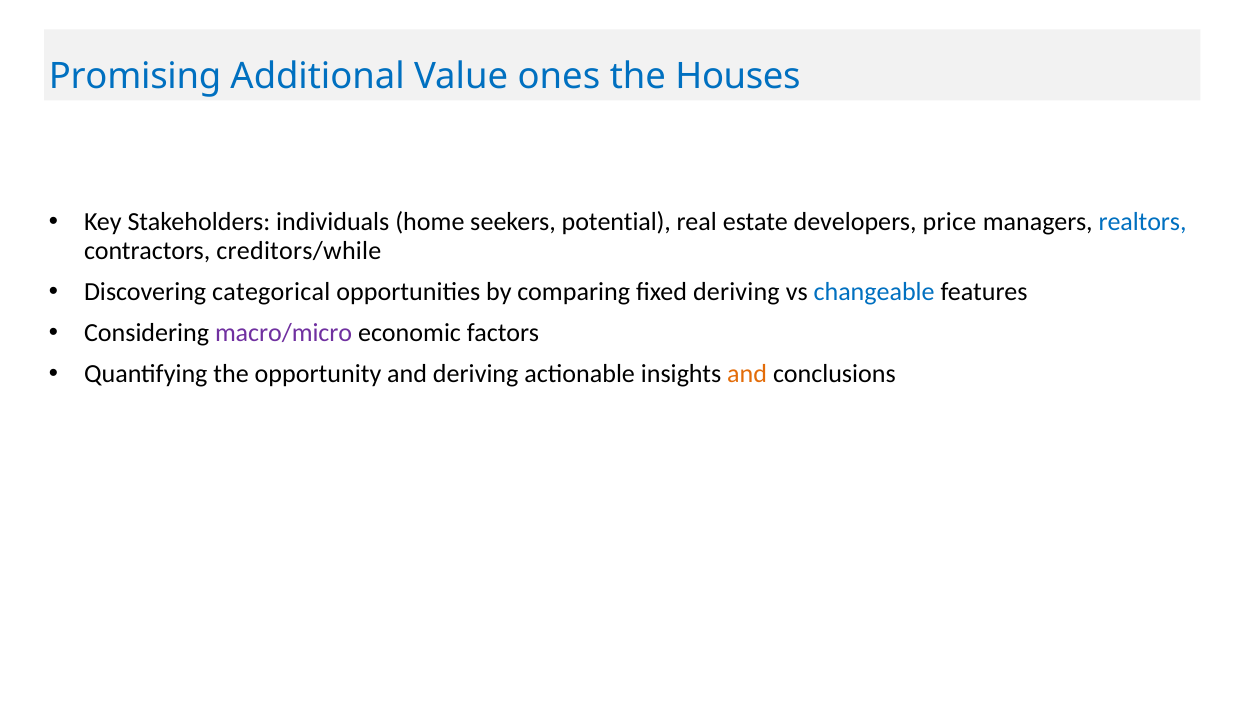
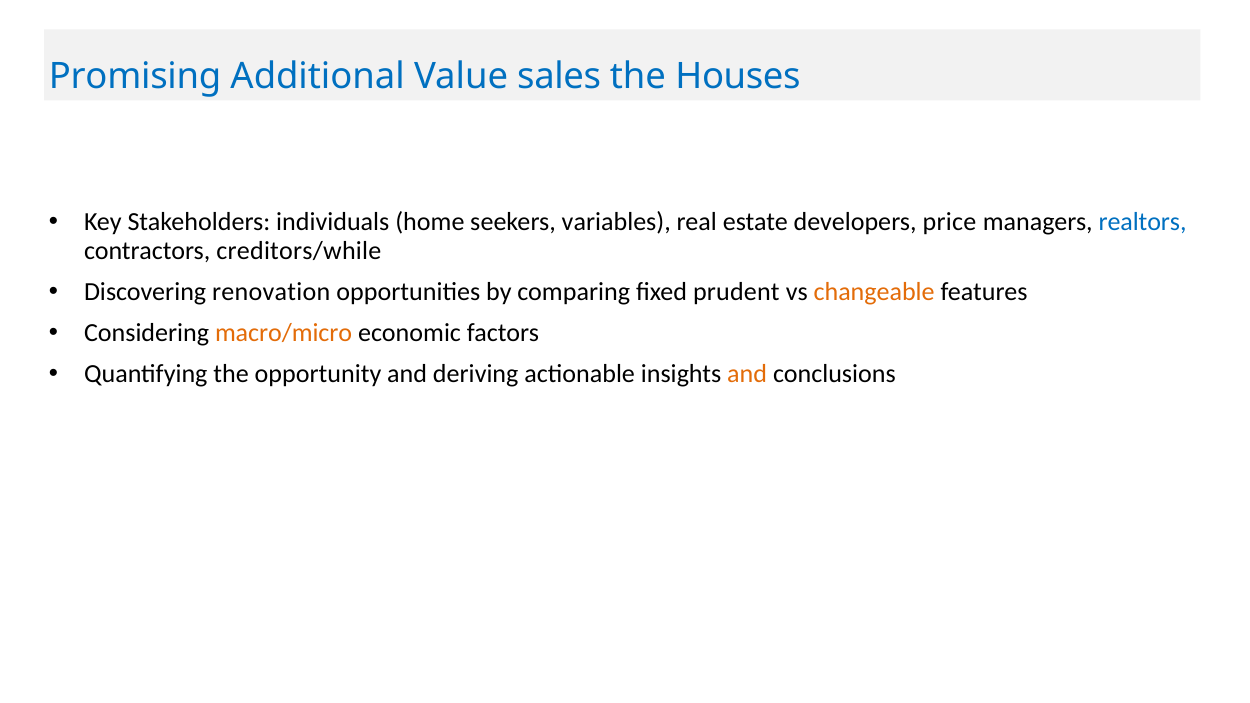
ones: ones -> sales (559, 76)
potential: potential -> variables (616, 222)
categorical: categorical -> renovation (271, 292)
fixed deriving: deriving -> prudent (736, 292)
changeable colour: blue -> orange (874, 292)
macro/micro colour: purple -> orange (284, 333)
